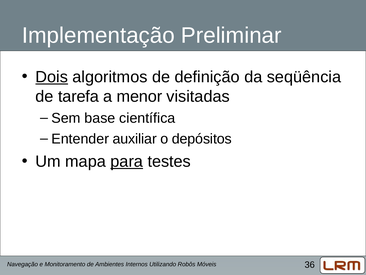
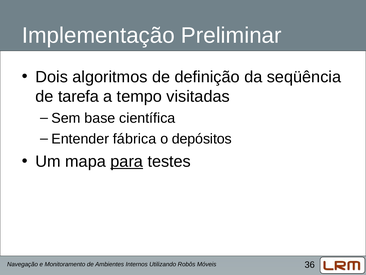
Dois underline: present -> none (52, 77)
menor: menor -> tempo (139, 96)
auxiliar: auxiliar -> fábrica (135, 139)
